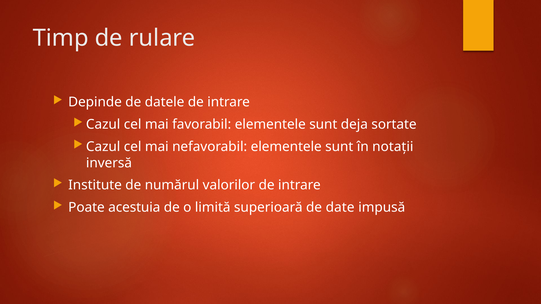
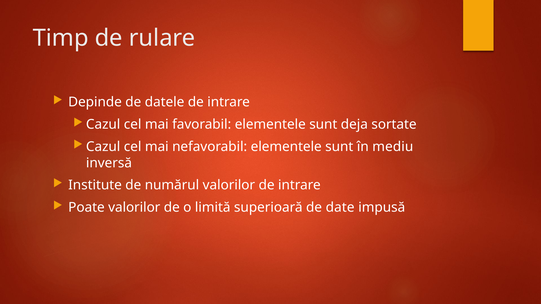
notații: notații -> mediu (393, 147)
Poate acestuia: acestuia -> valorilor (134, 208)
